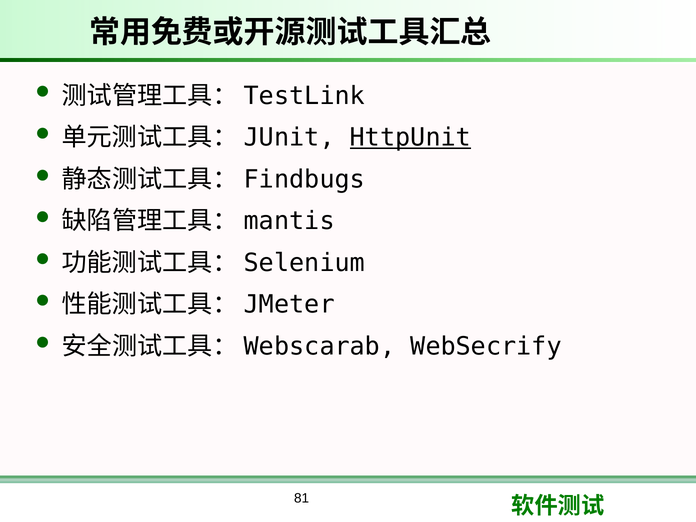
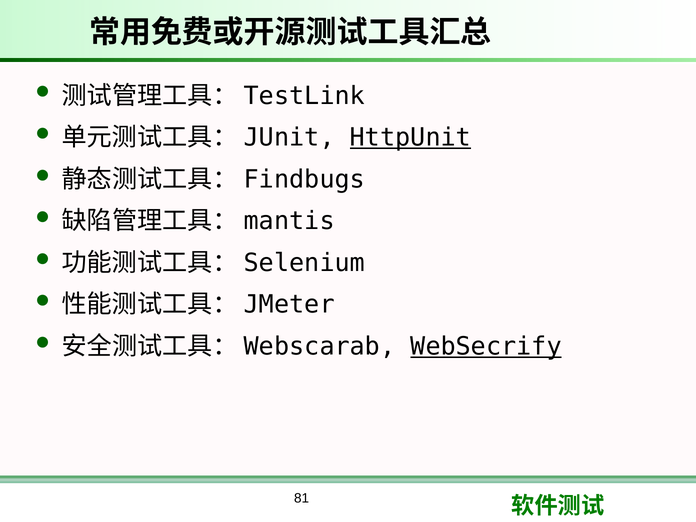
WebSecrify underline: none -> present (486, 346)
